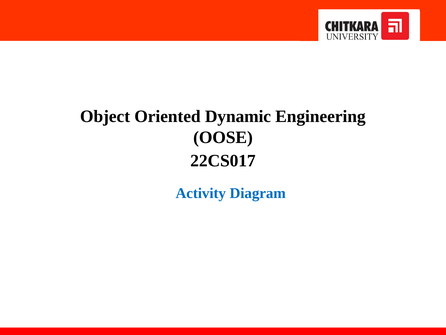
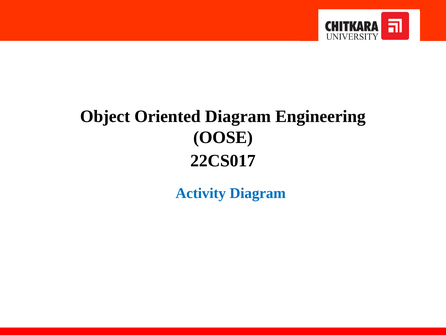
Oriented Dynamic: Dynamic -> Diagram (238, 116)
